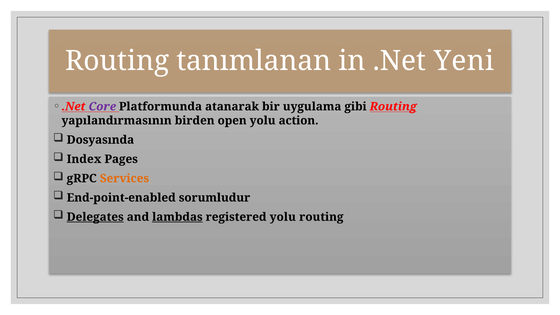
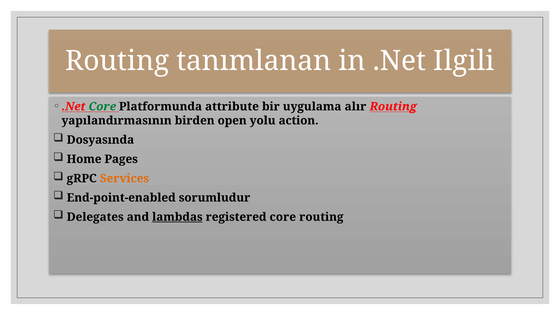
Yeni: Yeni -> Ilgili (464, 61)
Core colour: purple -> green (102, 107)
atanarak: atanarak -> attribute (232, 107)
gibi: gibi -> alır (355, 107)
Index: Index -> Home (84, 159)
Delegates underline: present -> none (95, 217)
registered yolu: yolu -> core (283, 217)
